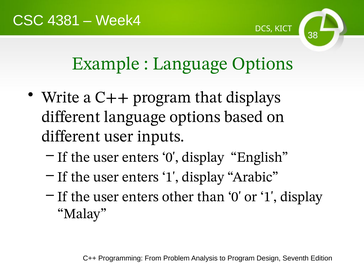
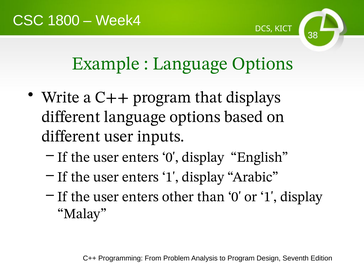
4381: 4381 -> 1800 (64, 21)
